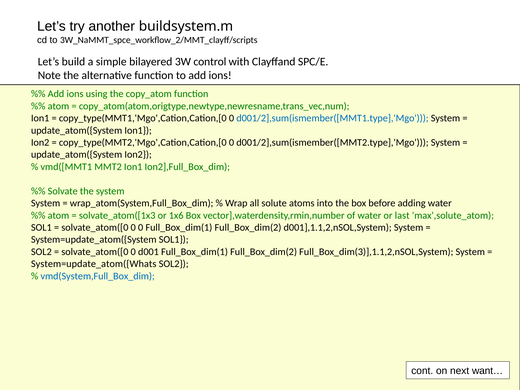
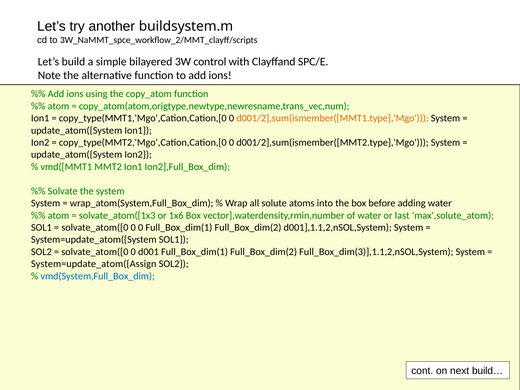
d001/2],sum(ismember([MMT1.type],'Mgo colour: blue -> orange (332, 118)
System=update_atom({Whats: System=update_atom({Whats -> System=update_atom({Assign (94, 264)
want…: want… -> build… (488, 371)
